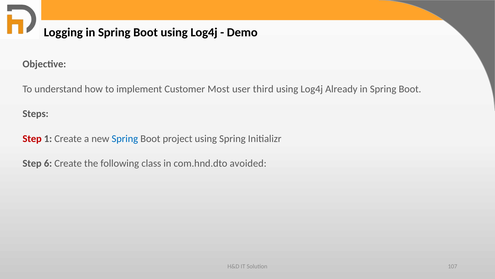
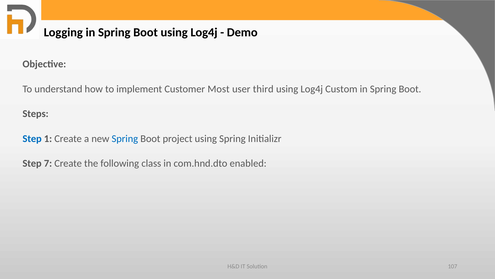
Already: Already -> Custom (341, 89)
Step colour: red -> blue (32, 138)
6: 6 -> 7 (48, 163)
avoided: avoided -> enabled (248, 163)
